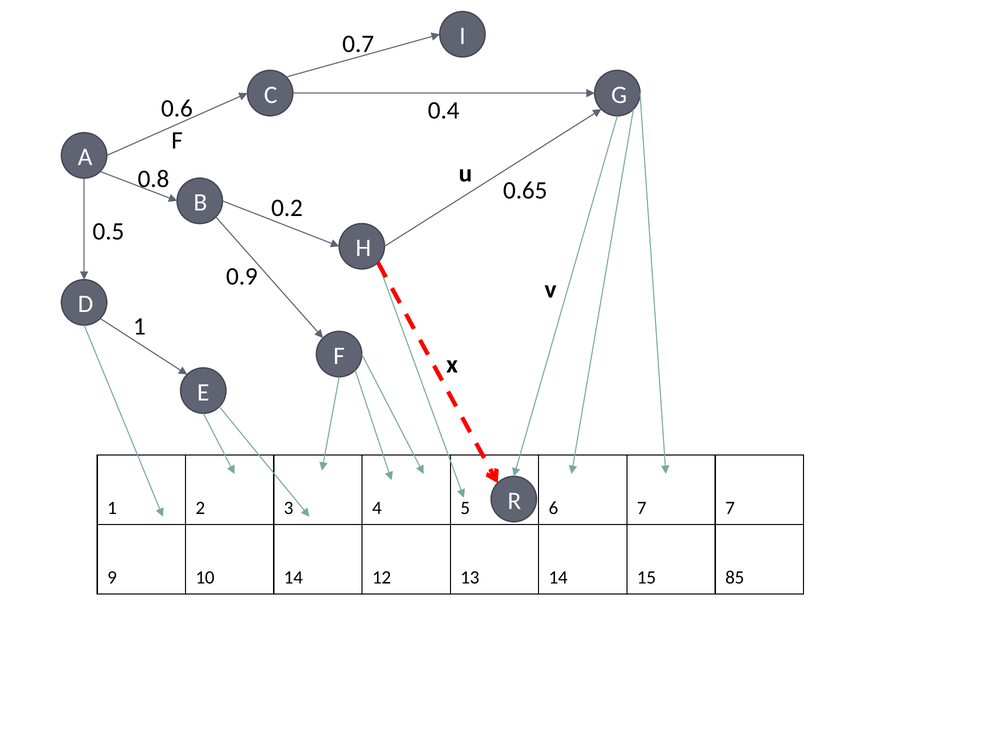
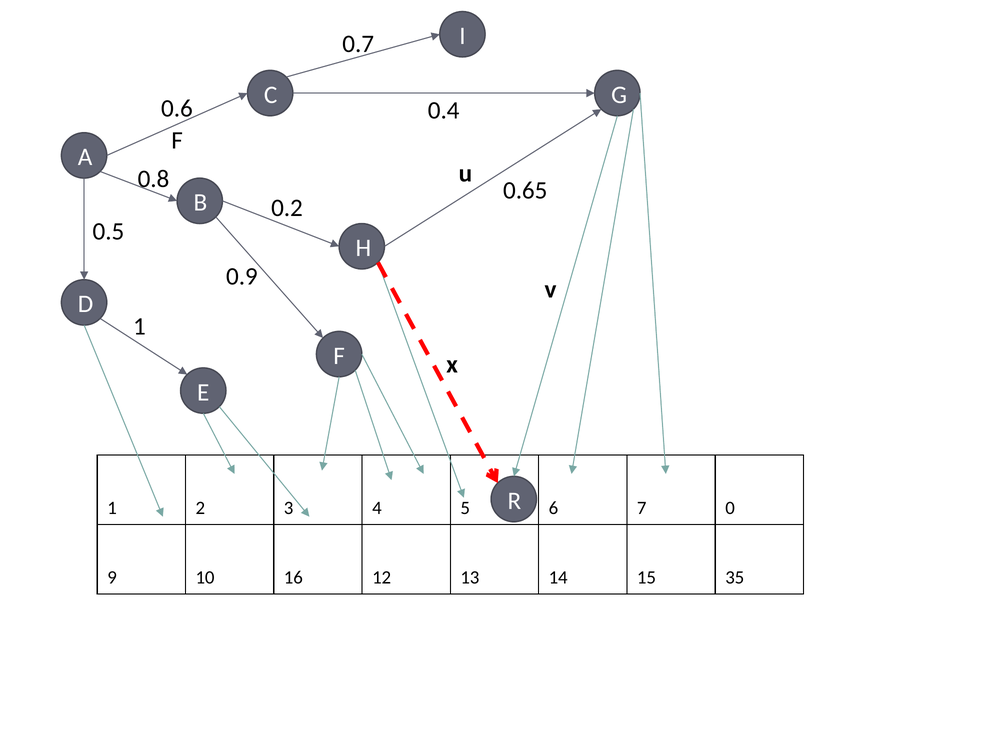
7 7: 7 -> 0 (730, 508)
10 14: 14 -> 16 (293, 577)
85: 85 -> 35 (735, 577)
